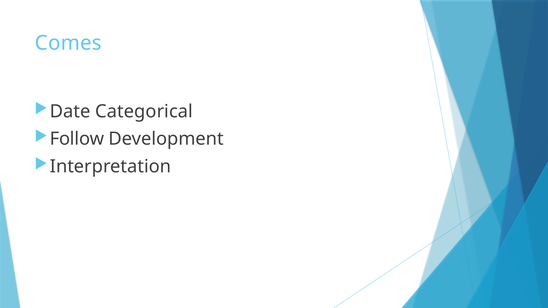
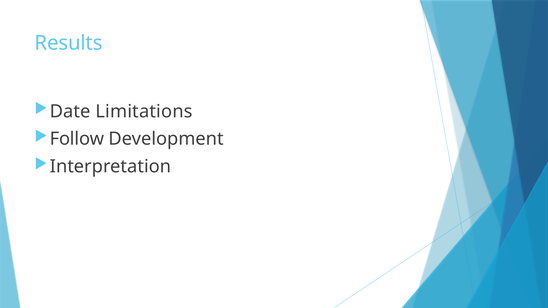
Comes: Comes -> Results (69, 43)
Categorical: Categorical -> Limitations (144, 111)
